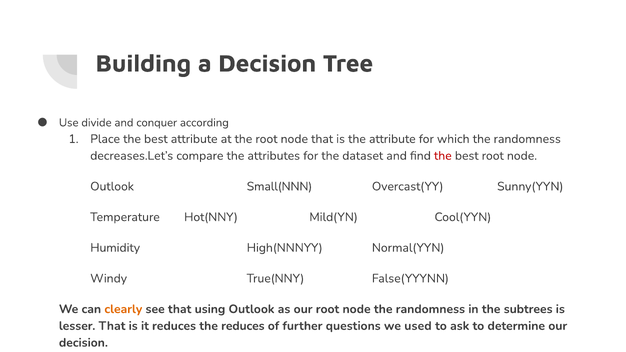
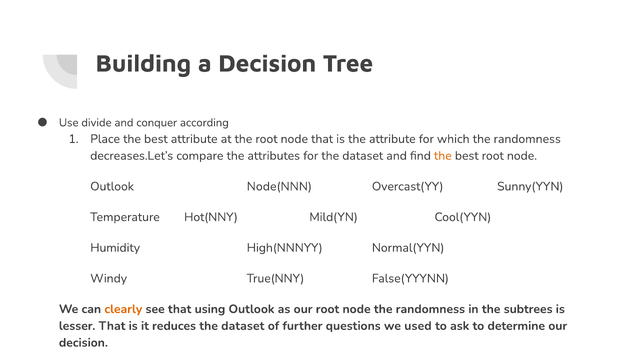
the colour: red -> orange (443, 156)
Small(NNN: Small(NNN -> Node(NNN (279, 186)
reduces the reduces: reduces -> dataset (243, 326)
